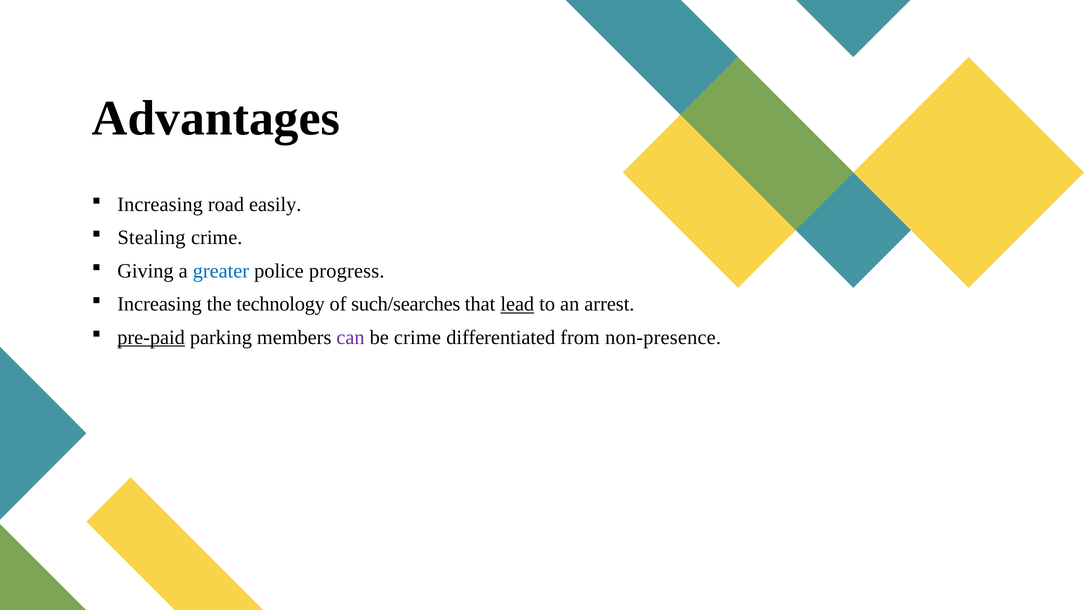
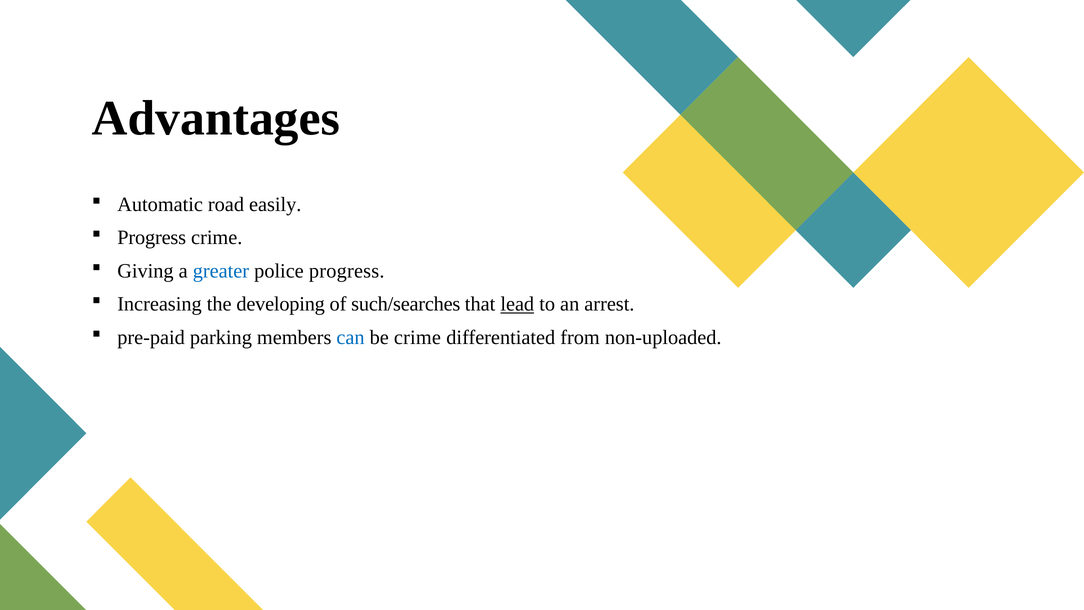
Increasing: Increasing -> Automatic (160, 204)
Stealing: Stealing -> Progress (152, 237)
technology: technology -> developing (281, 304)
pre-paid underline: present -> none (151, 337)
can colour: purple -> blue (351, 337)
non-presence: non-presence -> non-uploaded (663, 337)
